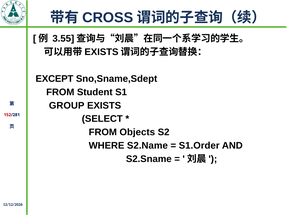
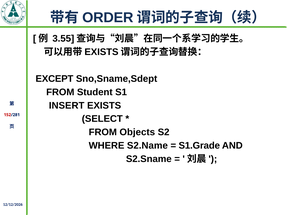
CROSS: CROSS -> ORDER (108, 18)
GROUP: GROUP -> INSERT (67, 106)
S1.Order: S1.Order -> S1.Grade (199, 146)
